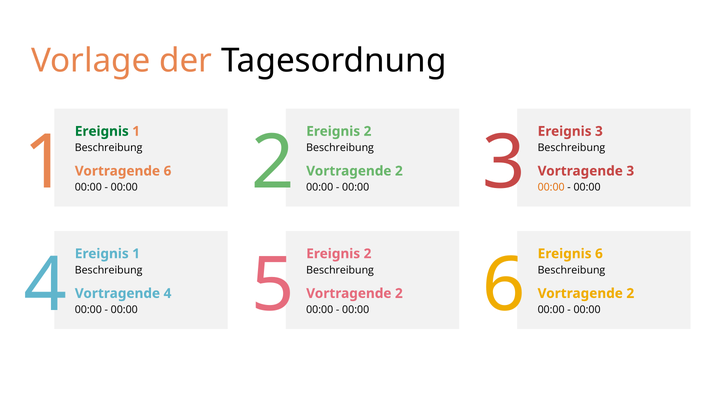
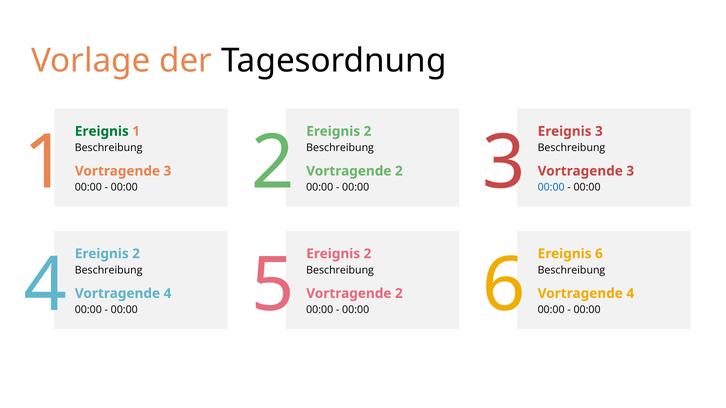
6: 6 -> 3 (167, 171)
00:00 colour: orange -> blue (551, 188)
1: 1 -> 2 (136, 254)
2: 2 -> 4 (630, 294)
